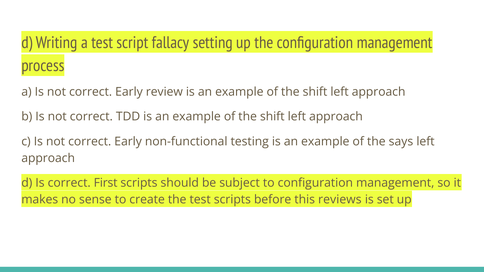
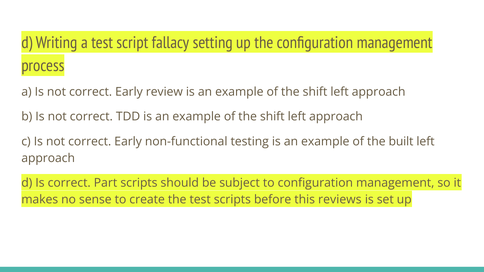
says: says -> built (401, 142)
First: First -> Part (106, 183)
